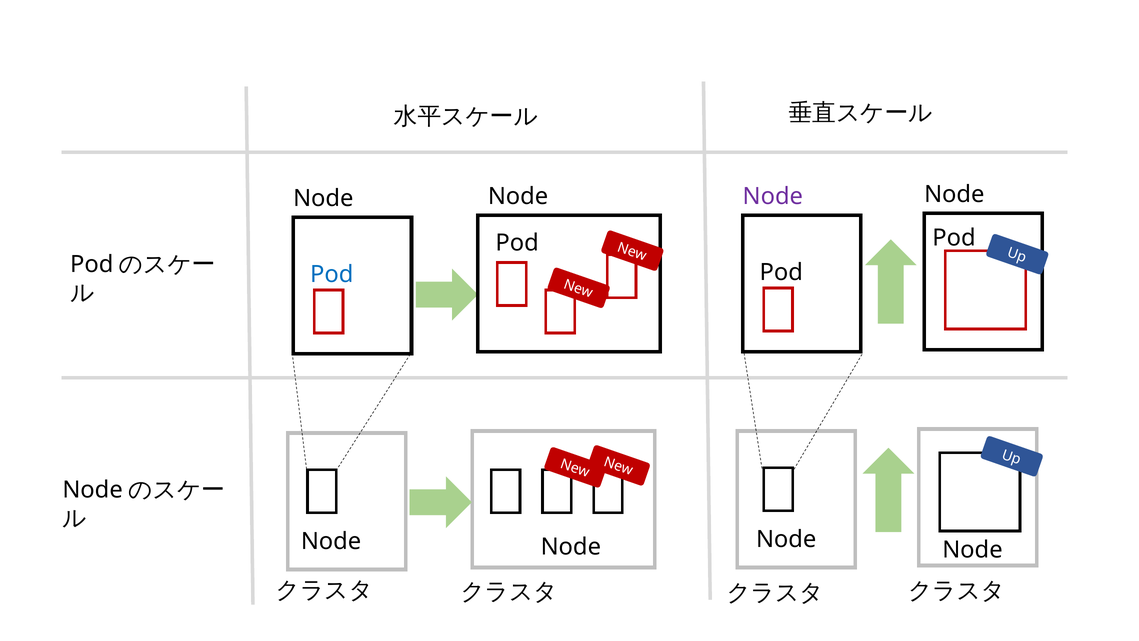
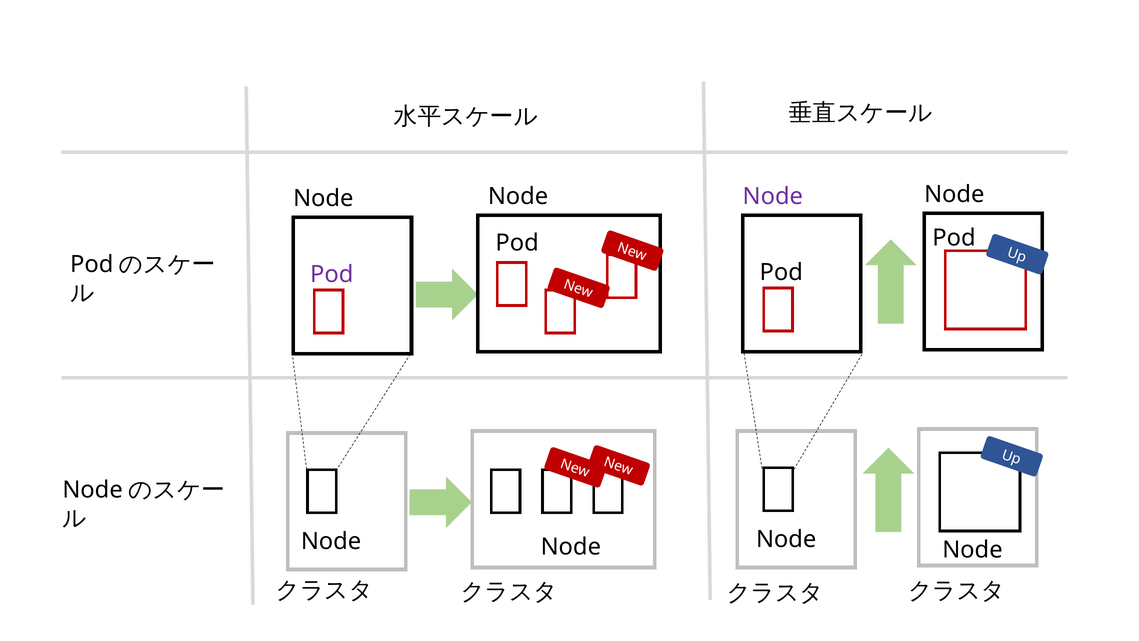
Pod colour: blue -> purple (332, 274)
